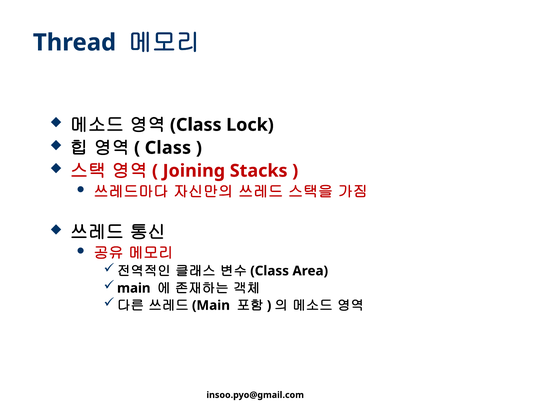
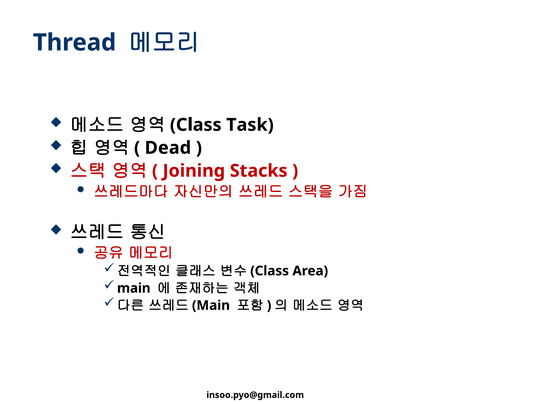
Lock: Lock -> Task (250, 125)
Class: Class -> Dead (168, 148)
